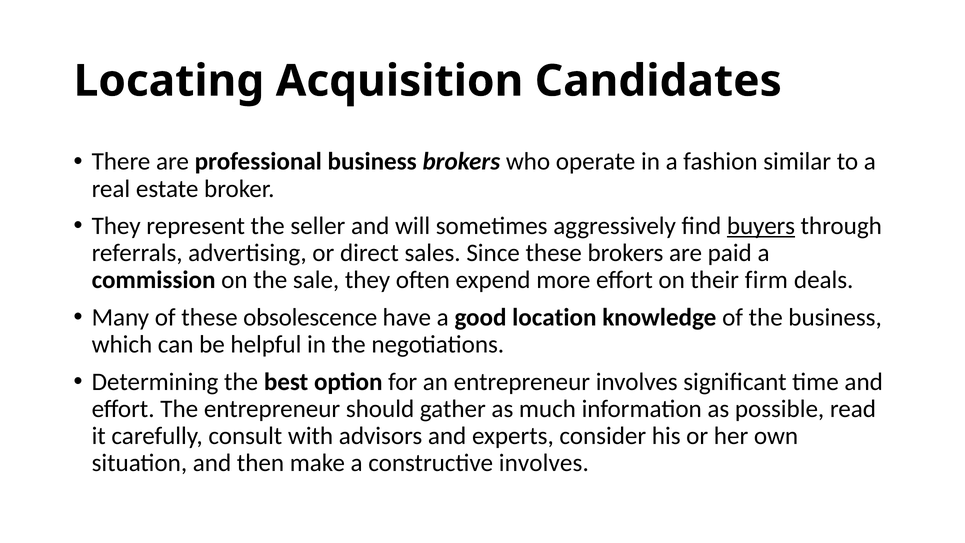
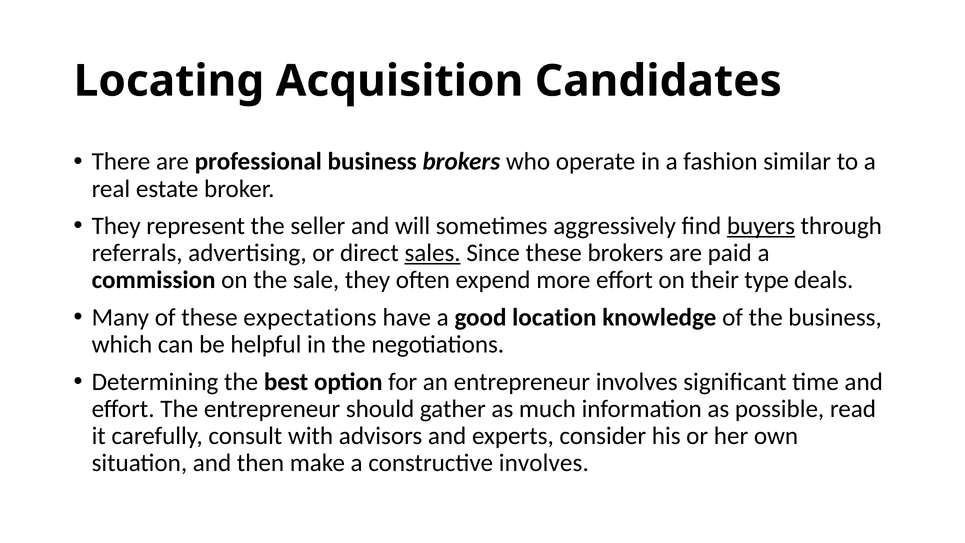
sales underline: none -> present (433, 253)
firm: firm -> type (767, 280)
obsolescence: obsolescence -> expectations (310, 317)
